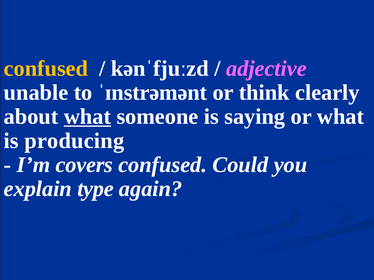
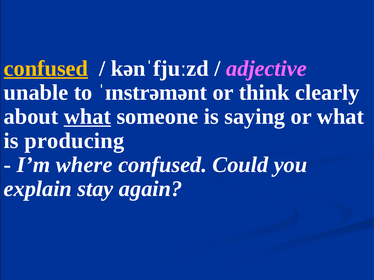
confused underline: none -> present (46, 69)
covers: covers -> where (84, 165)
type: type -> stay (95, 189)
